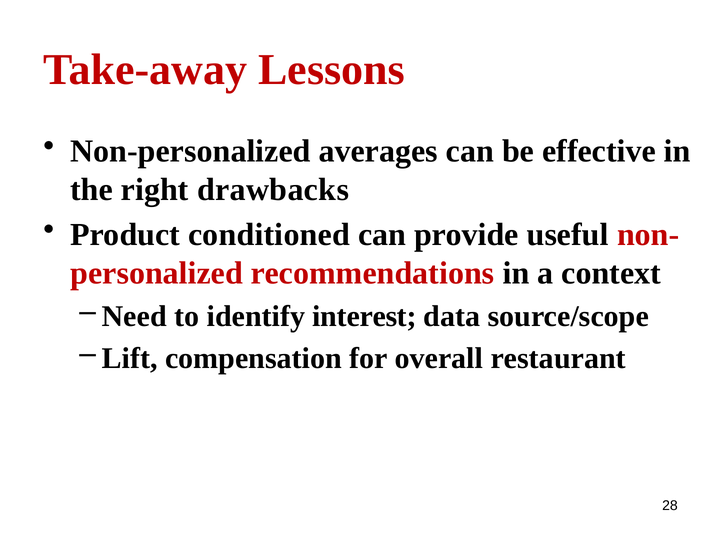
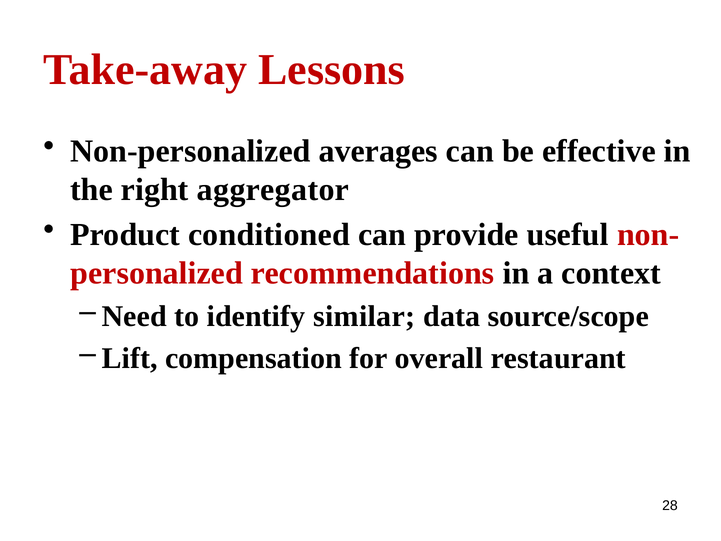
drawbacks: drawbacks -> aggregator (273, 190)
interest: interest -> similar (364, 316)
